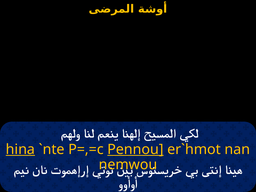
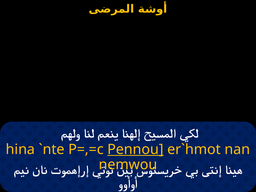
hina underline: present -> none (20, 149)
